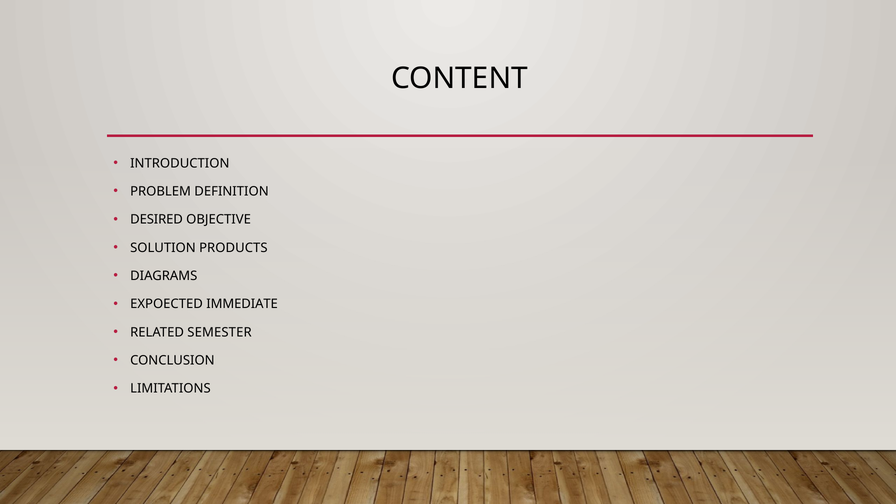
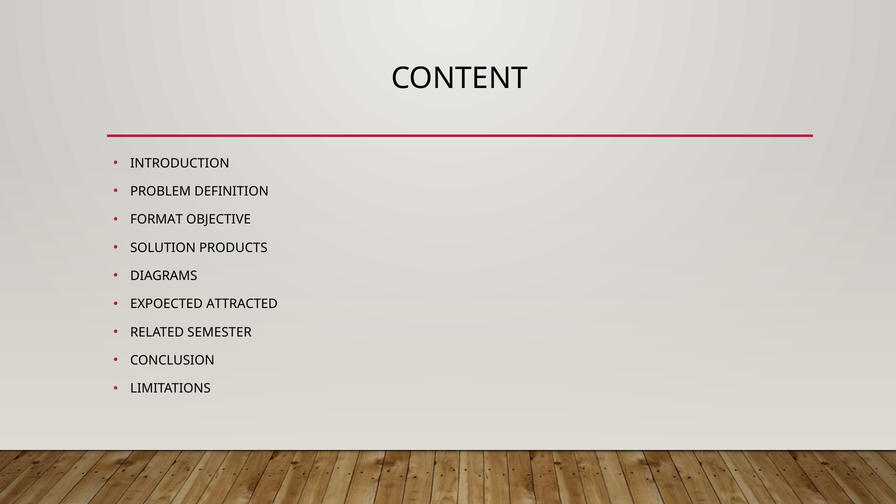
DESIRED: DESIRED -> FORMAT (156, 220)
IMMEDIATE: IMMEDIATE -> ATTRACTED (242, 304)
